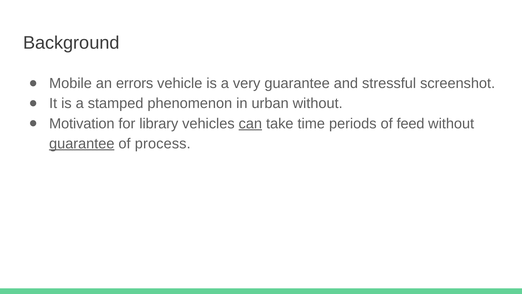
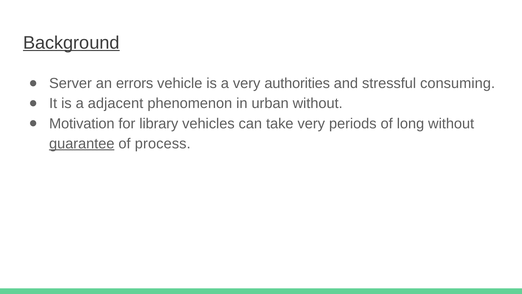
Background underline: none -> present (71, 43)
Mobile: Mobile -> Server (70, 83)
very guarantee: guarantee -> authorities (297, 83)
screenshot: screenshot -> consuming (458, 83)
stamped: stamped -> adjacent (116, 103)
can underline: present -> none (250, 123)
take time: time -> very (311, 123)
feed: feed -> long (410, 123)
